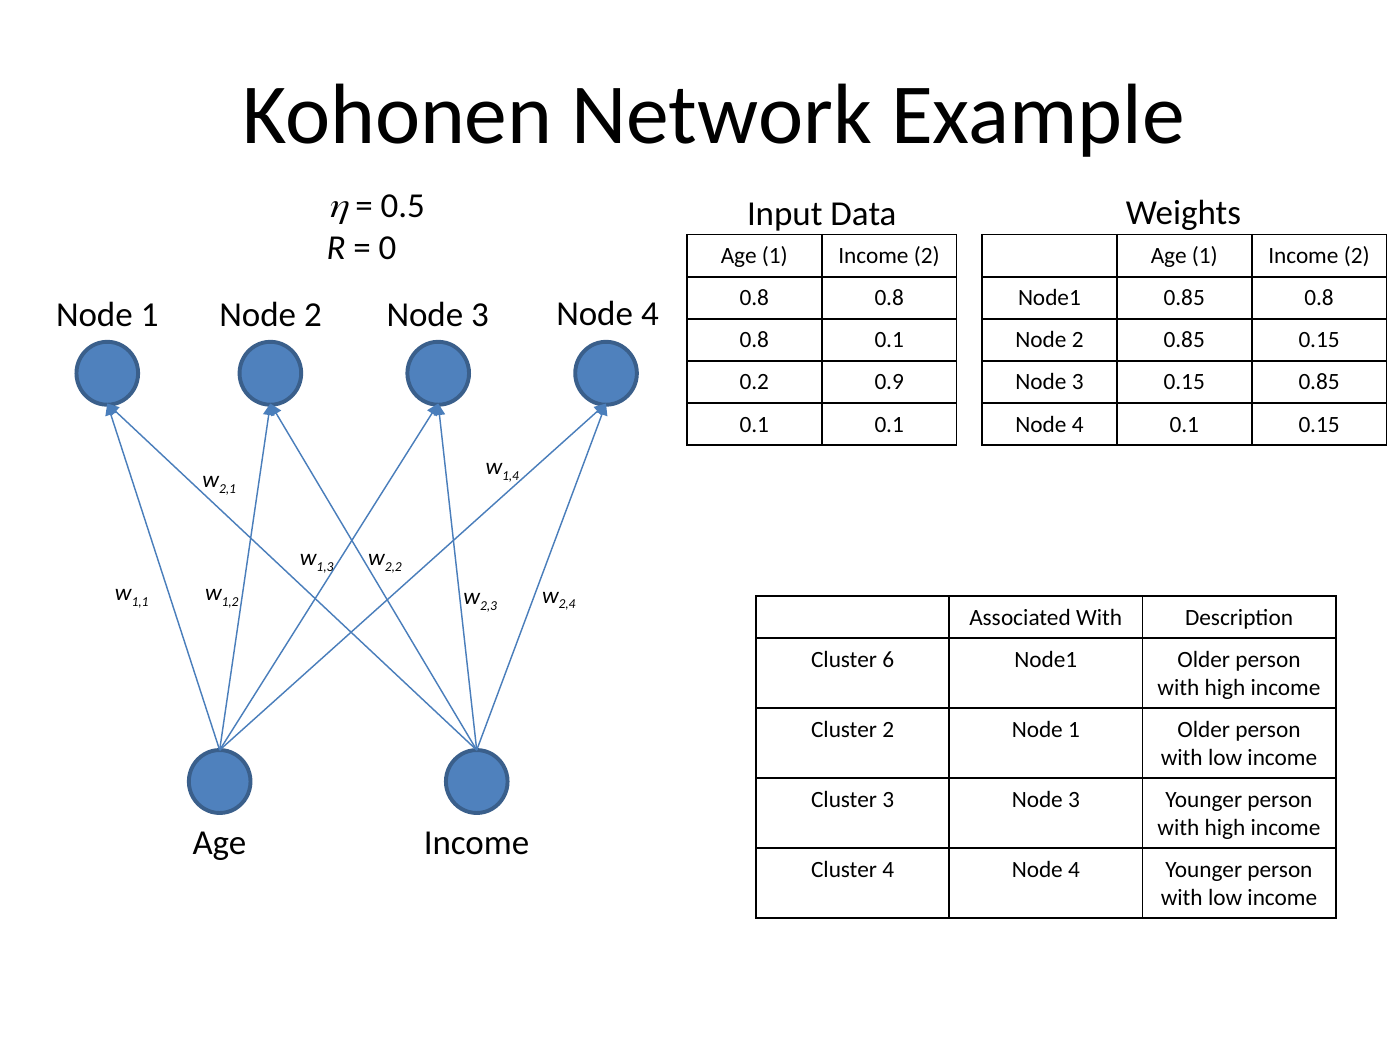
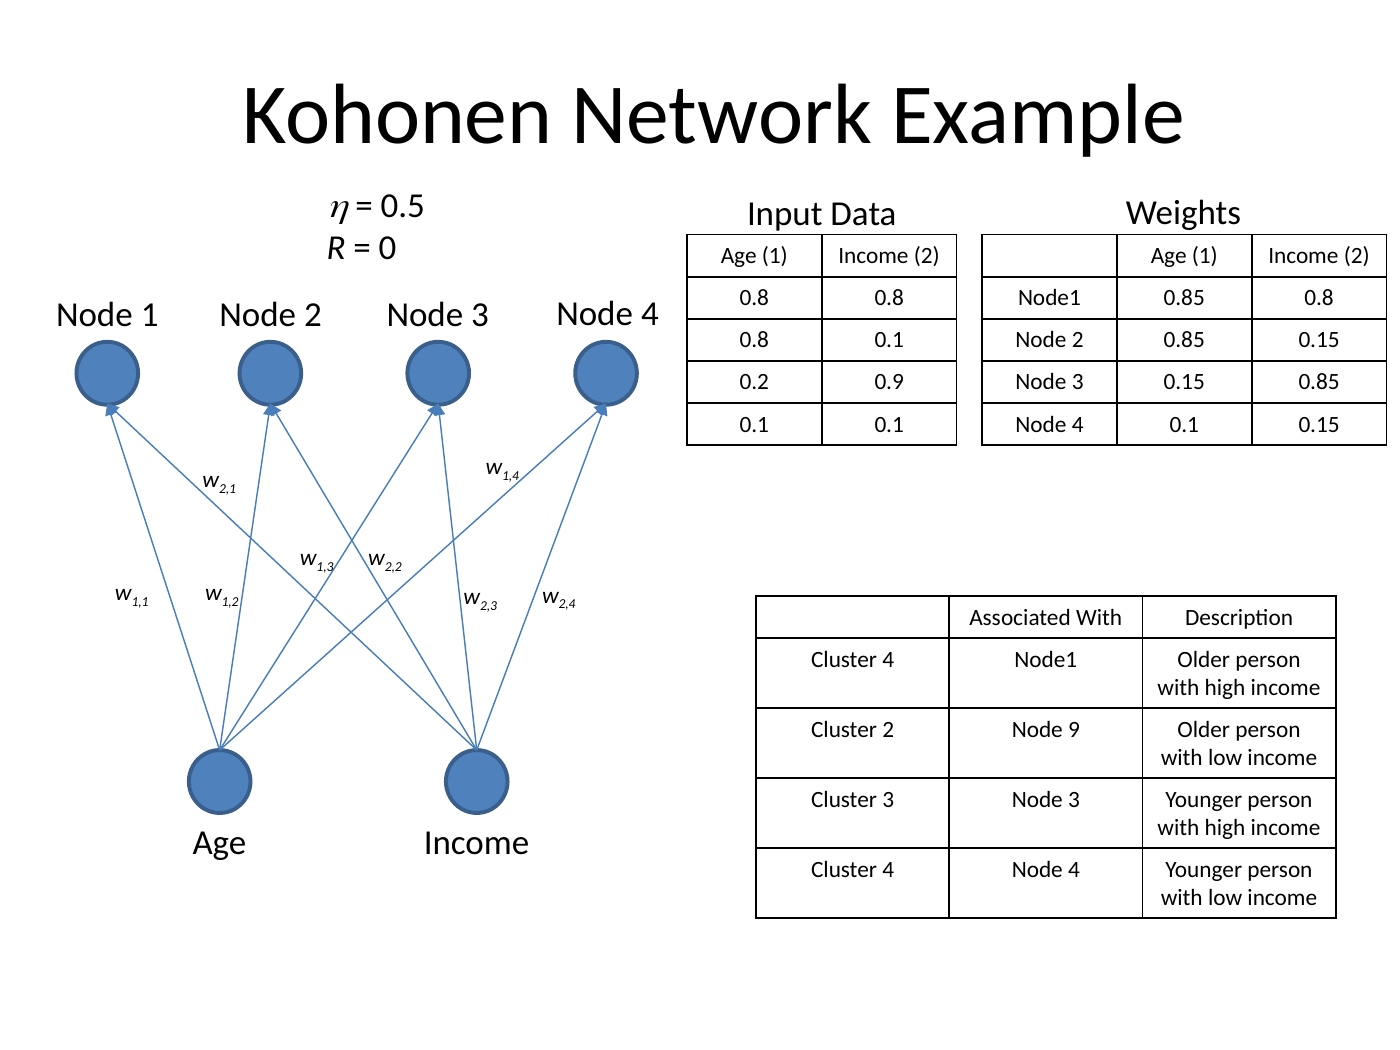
6: 6 -> 4 (888, 660)
2 Node 1: 1 -> 9 (1074, 730)
